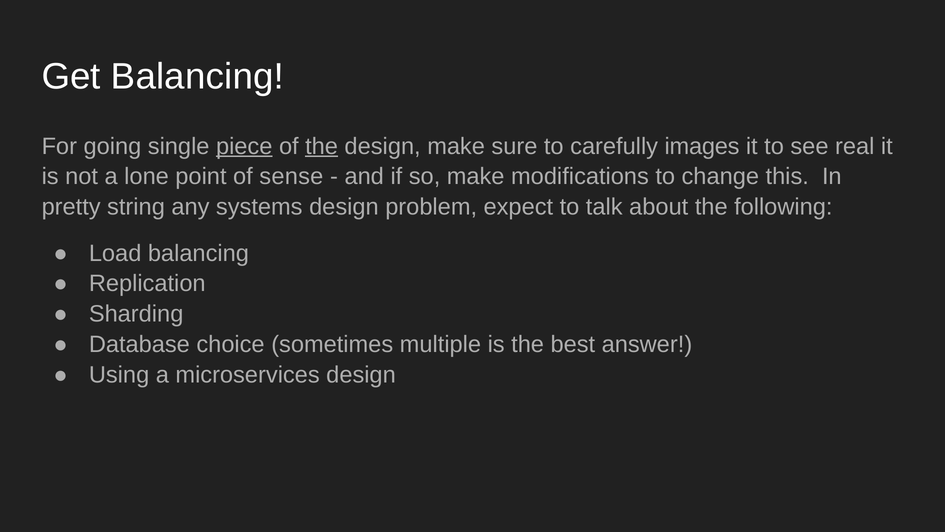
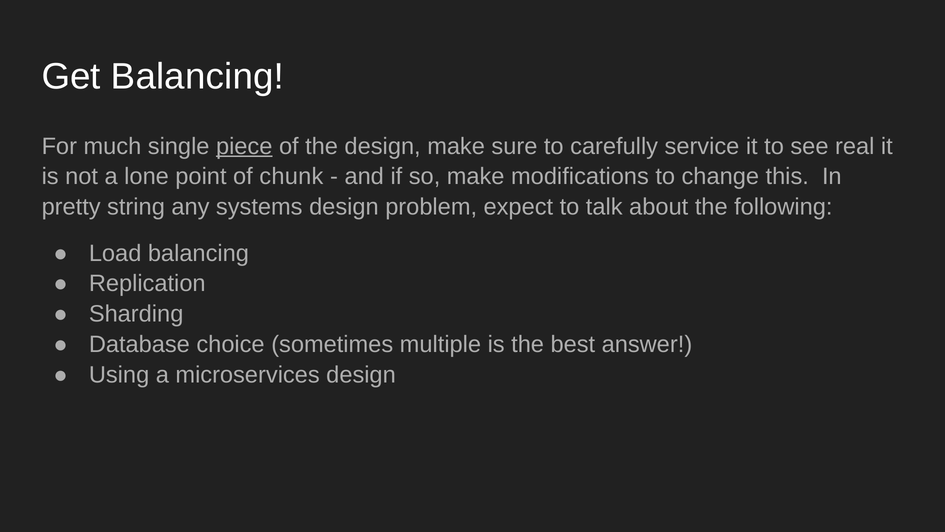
going: going -> much (112, 146)
the underline: present -> none (322, 146)
images: images -> service (702, 146)
sense: sense -> chunk (291, 177)
